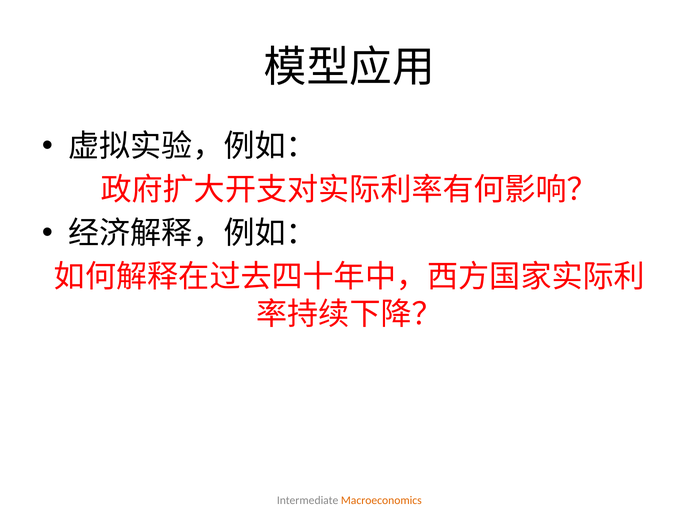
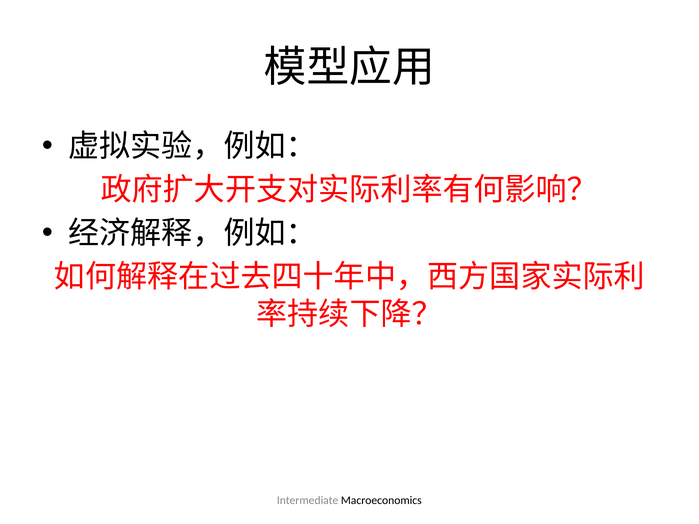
Macroeconomics colour: orange -> black (381, 501)
